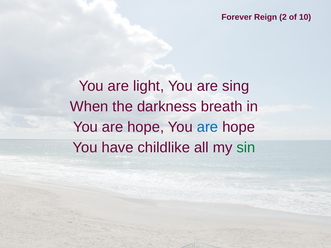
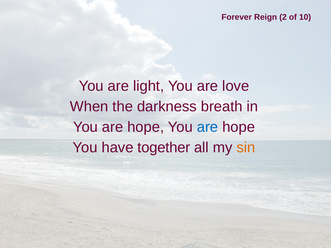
sing: sing -> love (236, 86)
childlike: childlike -> together (164, 148)
sin colour: green -> orange (246, 148)
